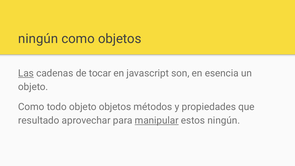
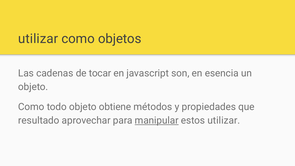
ningún: ningún -> utilizar (38, 39)
Las underline: present -> none (26, 73)
objeto objetos: objetos -> obtiene (115, 107)
estos ningún: ningún -> utilizar (224, 120)
